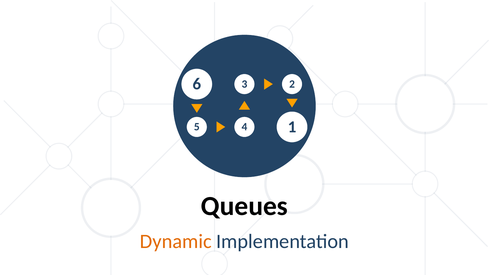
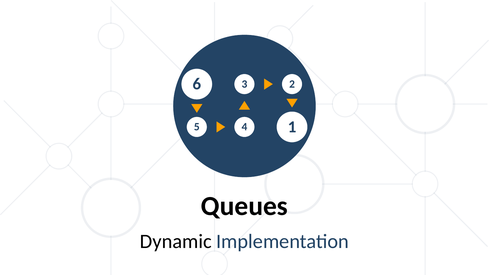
Dynamic colour: orange -> black (176, 241)
